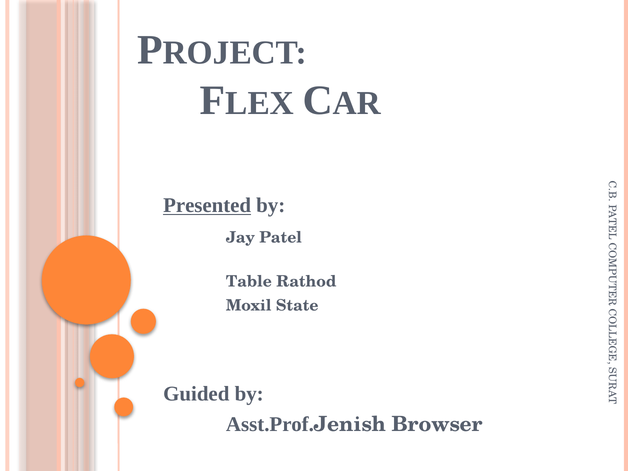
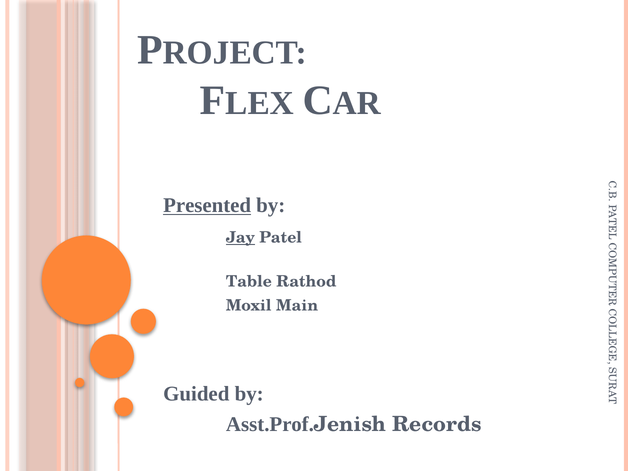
Jay underline: none -> present (240, 238)
State: State -> Main (297, 306)
Browser: Browser -> Records (437, 424)
